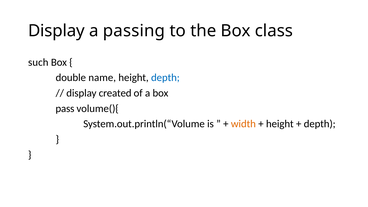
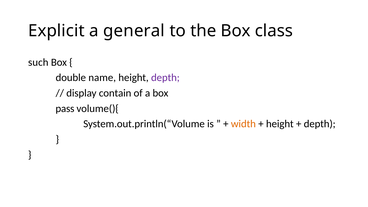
Display: Display -> Explicit (56, 31)
passing: passing -> general (134, 31)
depth colour: blue -> purple (165, 78)
created: created -> contain (115, 93)
